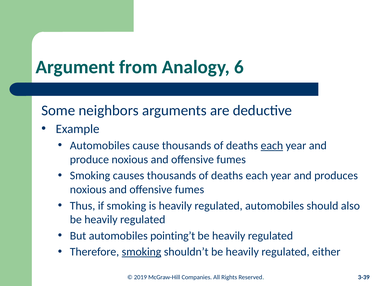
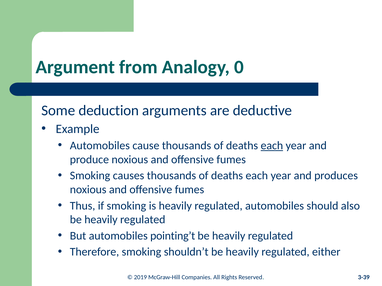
6: 6 -> 0 (239, 67)
neighbors: neighbors -> deduction (109, 111)
smoking underline: present -> none (142, 252)
